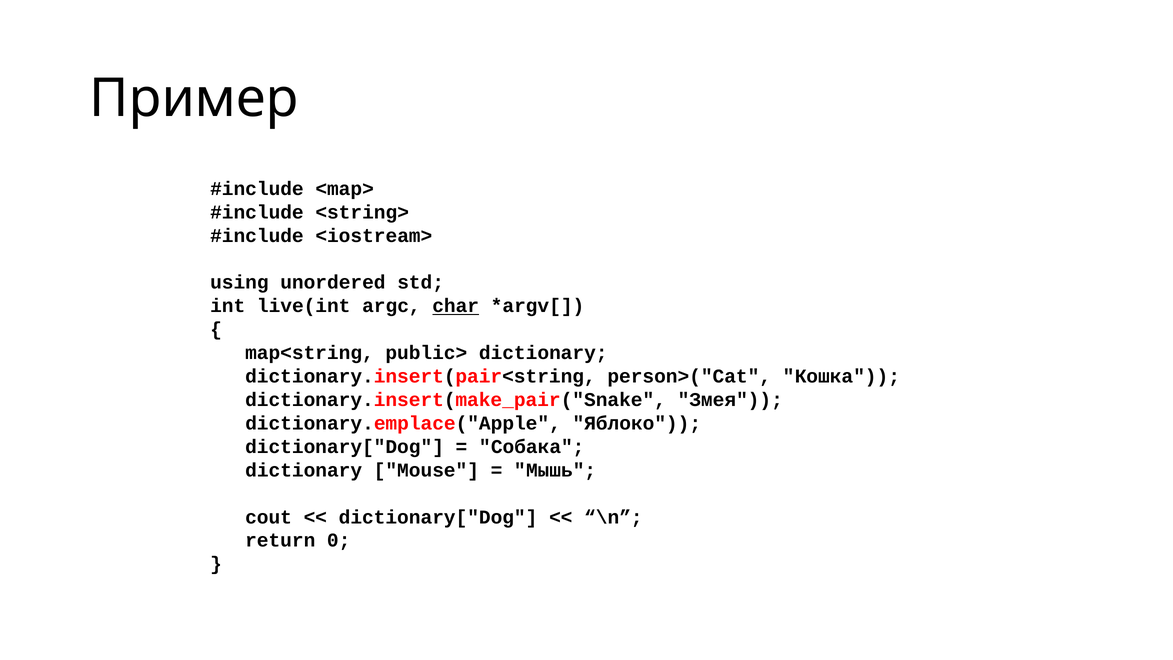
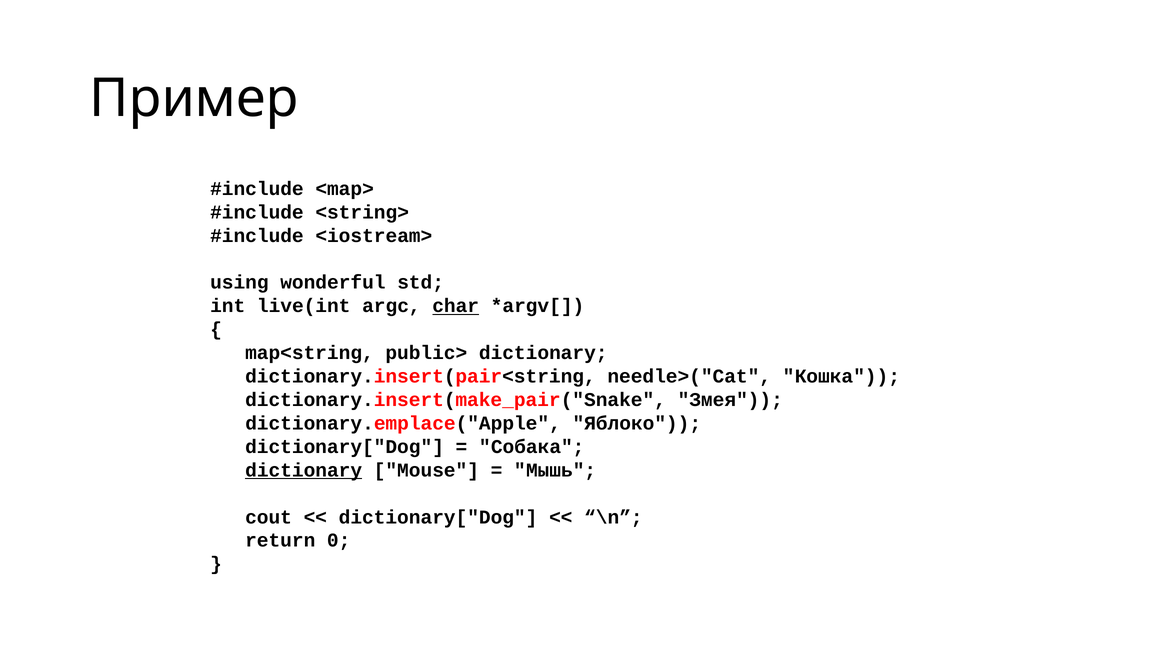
unordered: unordered -> wonderful (333, 282)
person>("Cat: person>("Cat -> needle>("Cat (689, 376)
dictionary underline: none -> present (304, 470)
